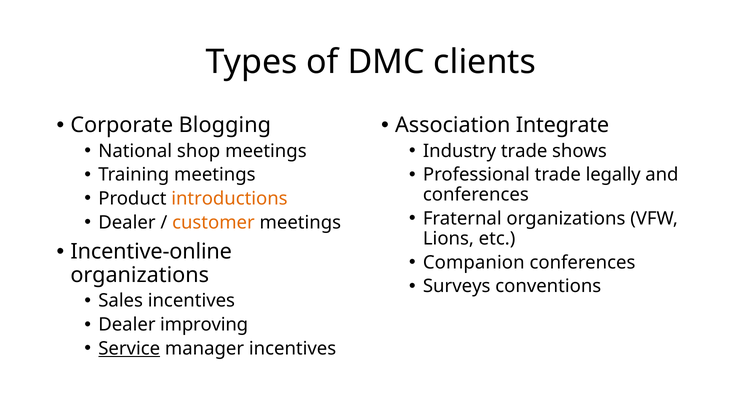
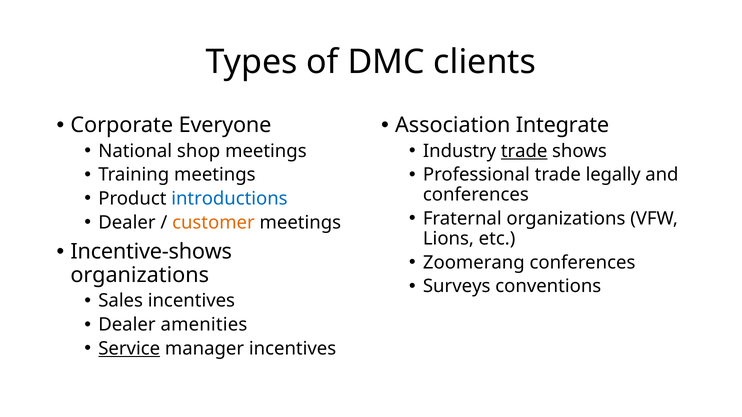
Blogging: Blogging -> Everyone (225, 125)
trade underline: none -> present (524, 151)
introductions colour: orange -> blue (229, 199)
Incentive-online: Incentive-online -> Incentive-shows (151, 252)
Companion: Companion -> Zoomerang (474, 263)
improving: improving -> amenities (204, 325)
